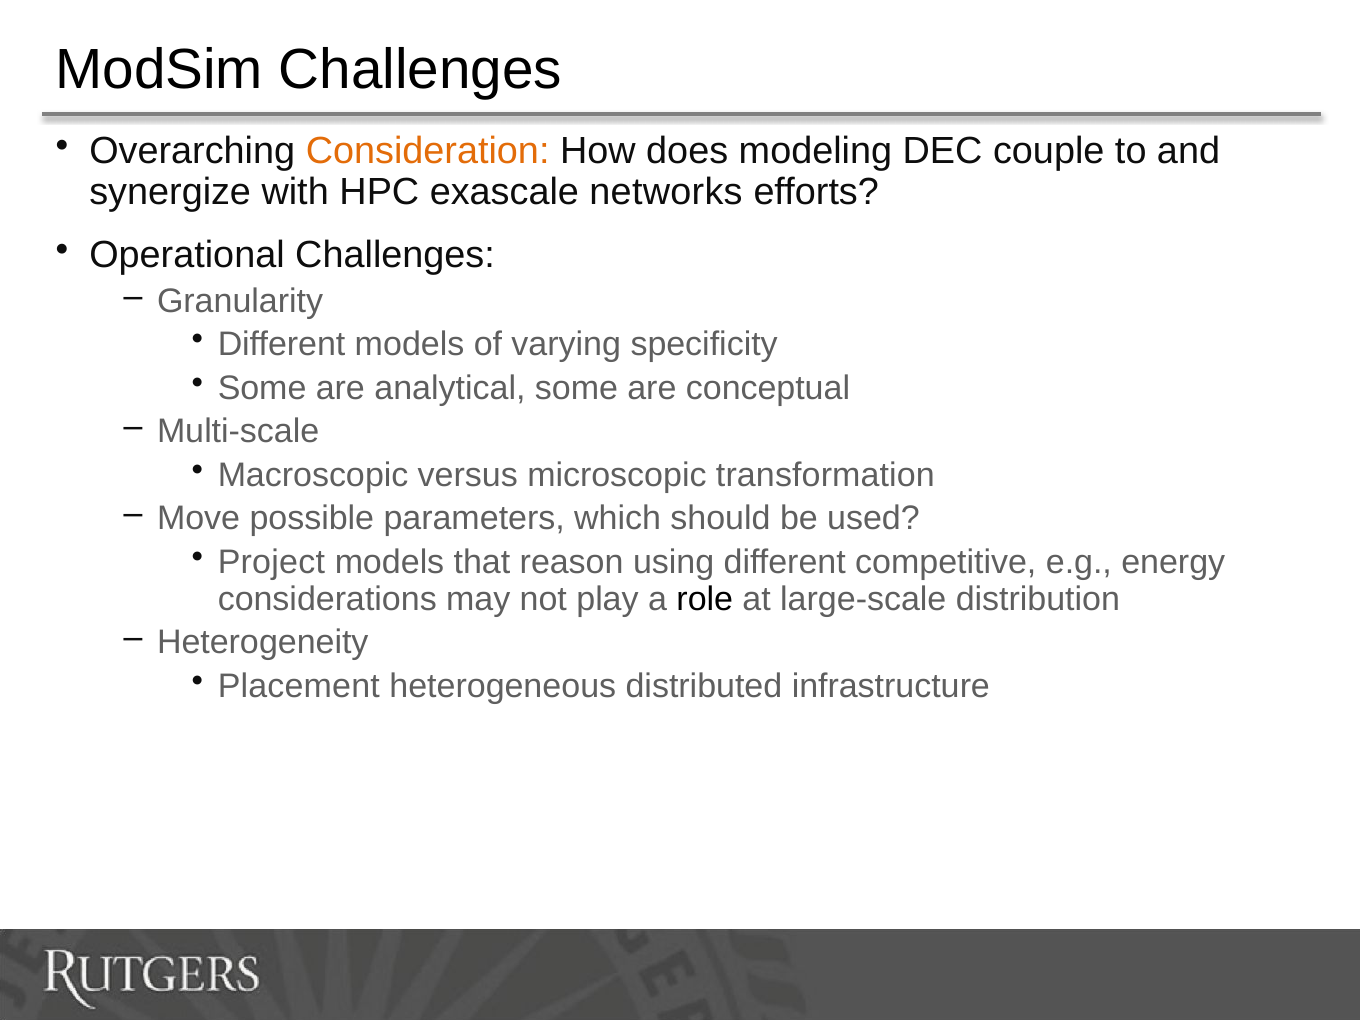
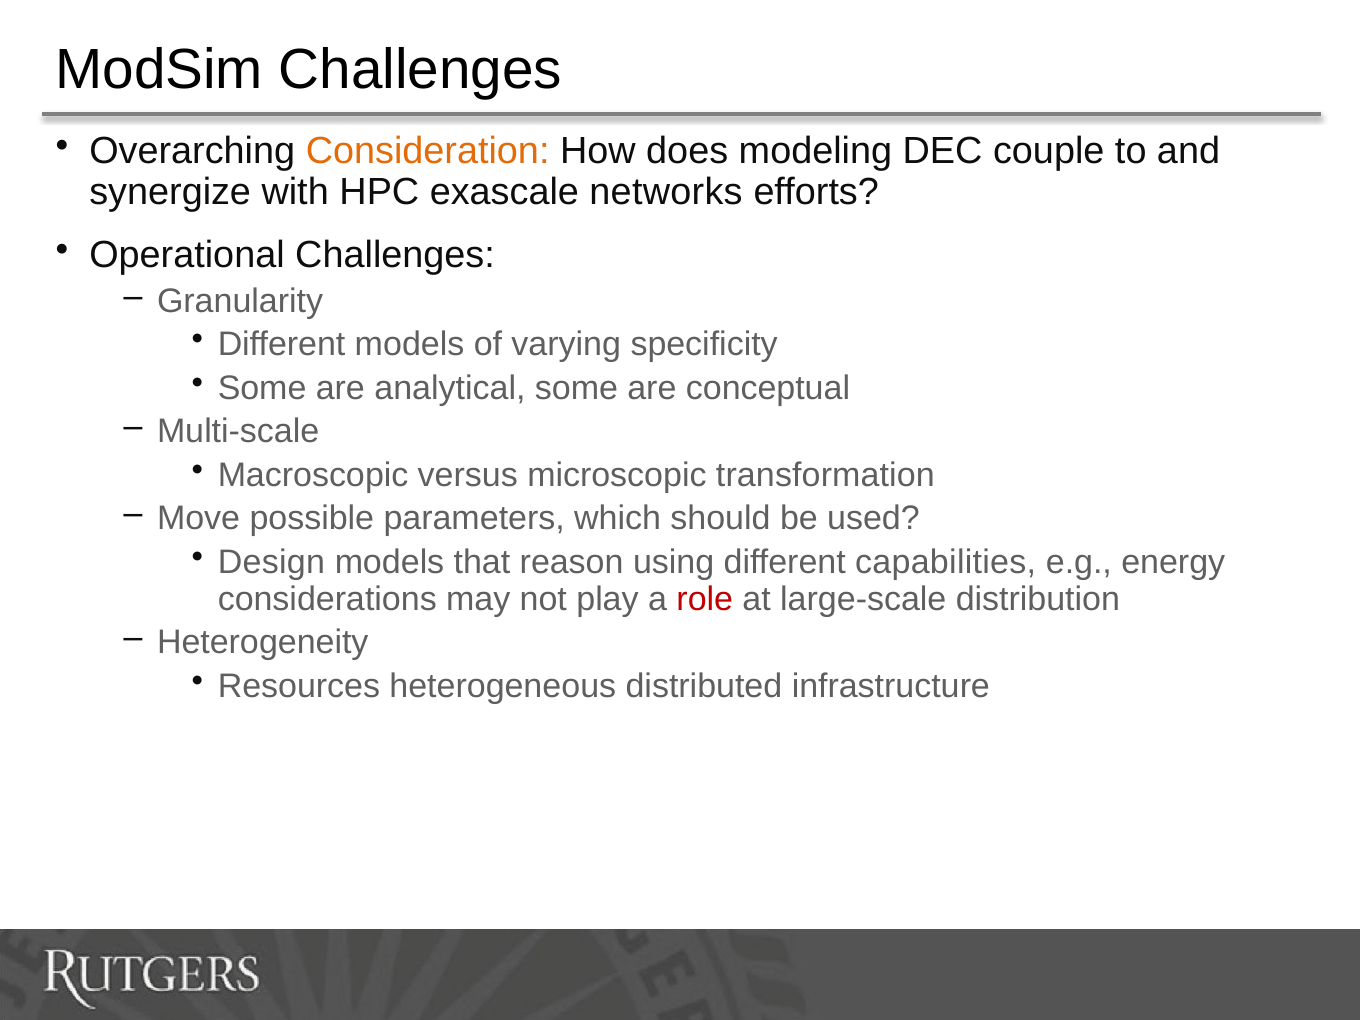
Project: Project -> Design (271, 562)
competitive: competitive -> capabilities (946, 562)
role colour: black -> red (705, 599)
Placement: Placement -> Resources (299, 686)
